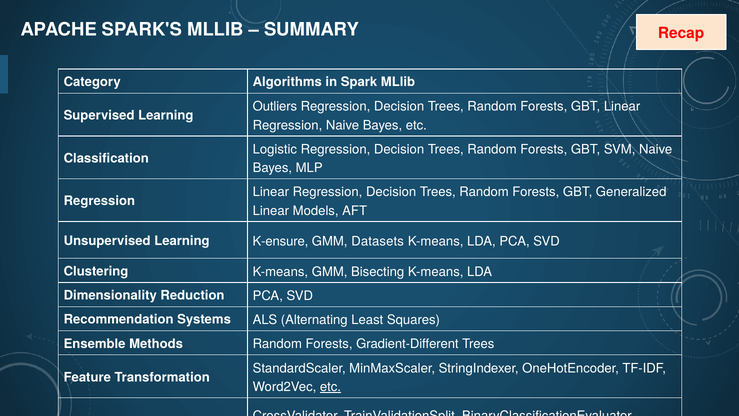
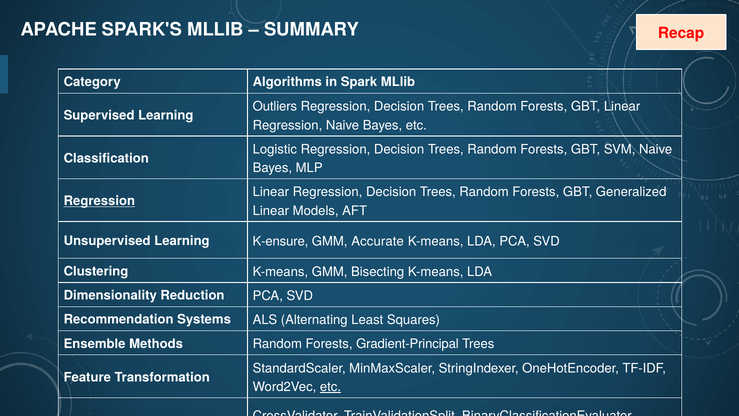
Regression underline: none -> present (99, 201)
Datasets: Datasets -> Accurate (378, 241)
Gradient-Different: Gradient-Different -> Gradient-Principal (407, 344)
